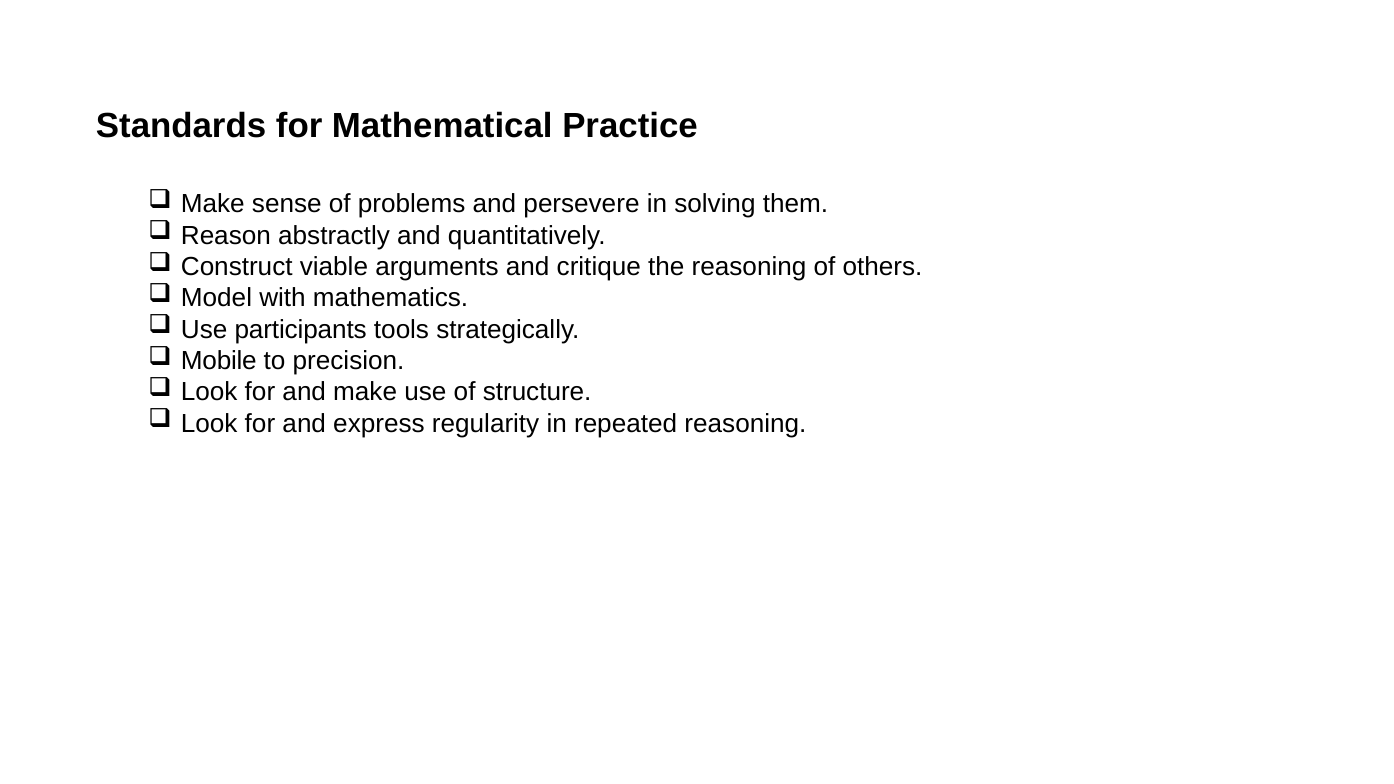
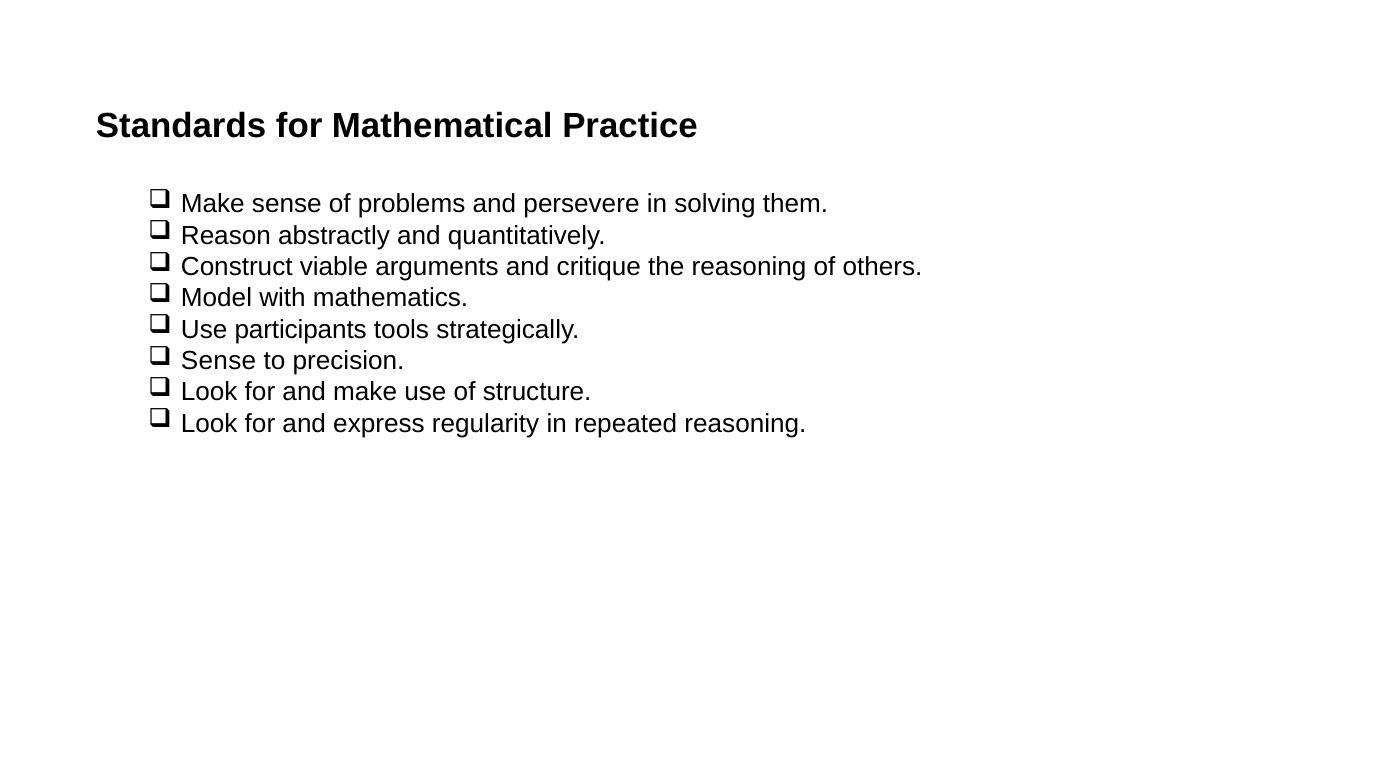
Mobile: Mobile -> Sense (219, 361)
